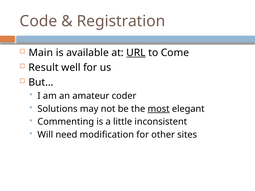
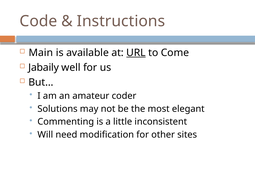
Registration: Registration -> Instructions (121, 21)
Result: Result -> Jabaily (44, 68)
most underline: present -> none (159, 109)
